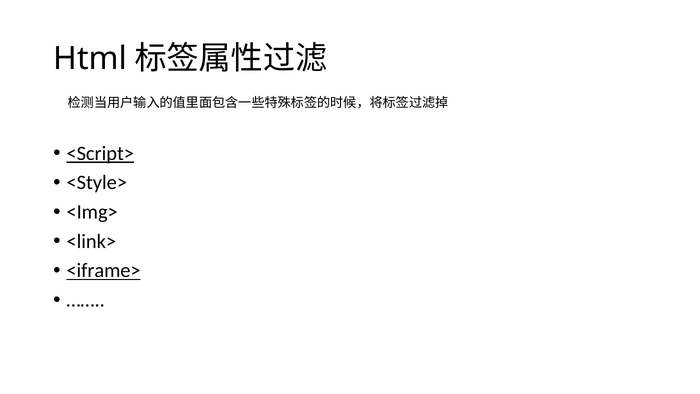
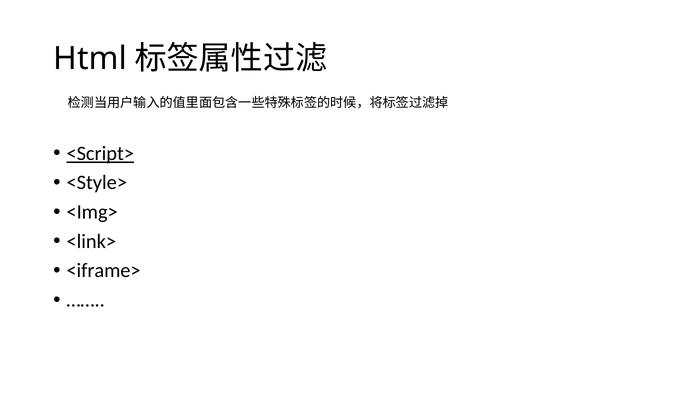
<iframe> underline: present -> none (104, 271)
